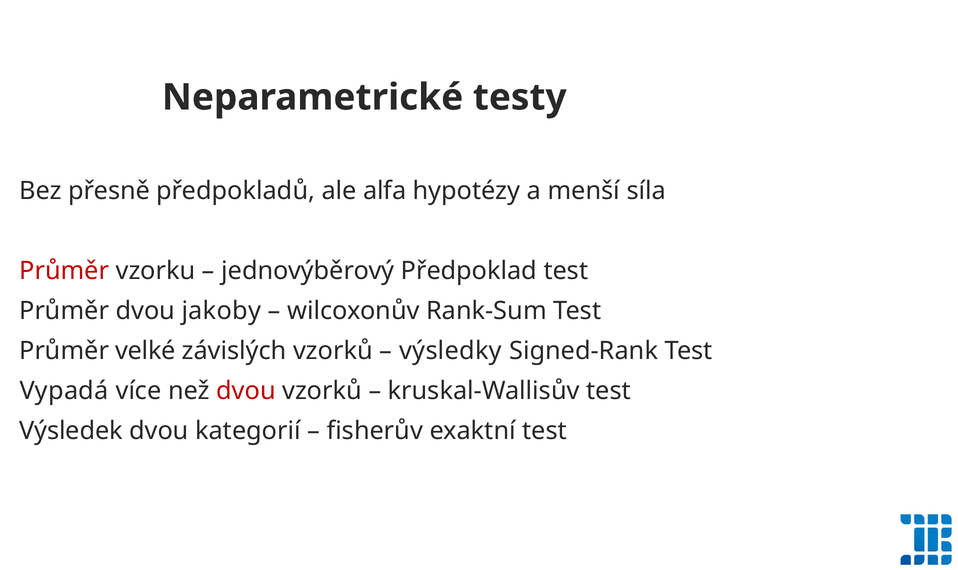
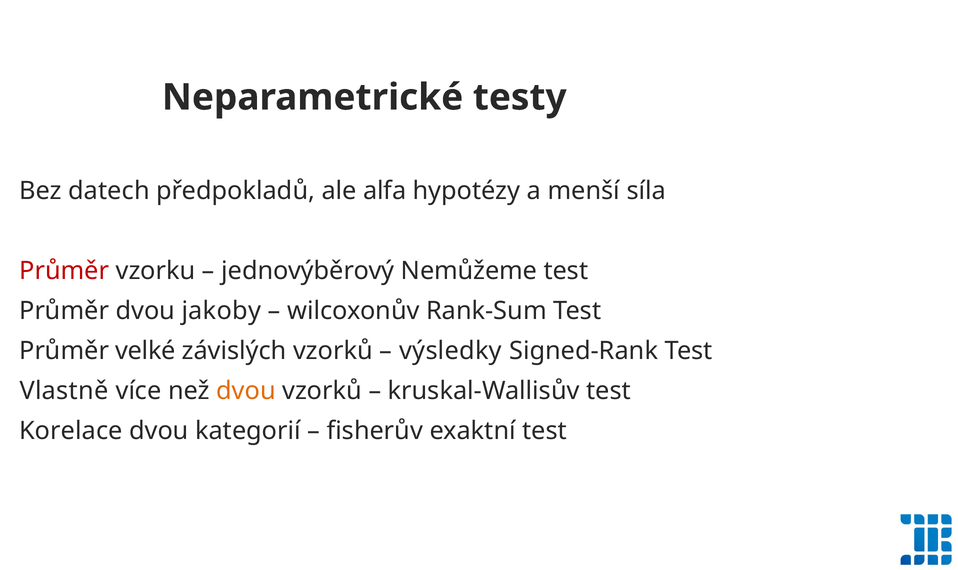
přesně: přesně -> datech (109, 191)
Předpoklad: Předpoklad -> Nemůžeme (469, 271)
Vypadá: Vypadá -> Vlastně (64, 391)
dvou colour: red -> orange (246, 391)
Výsledek: Výsledek -> Korelace (71, 431)
